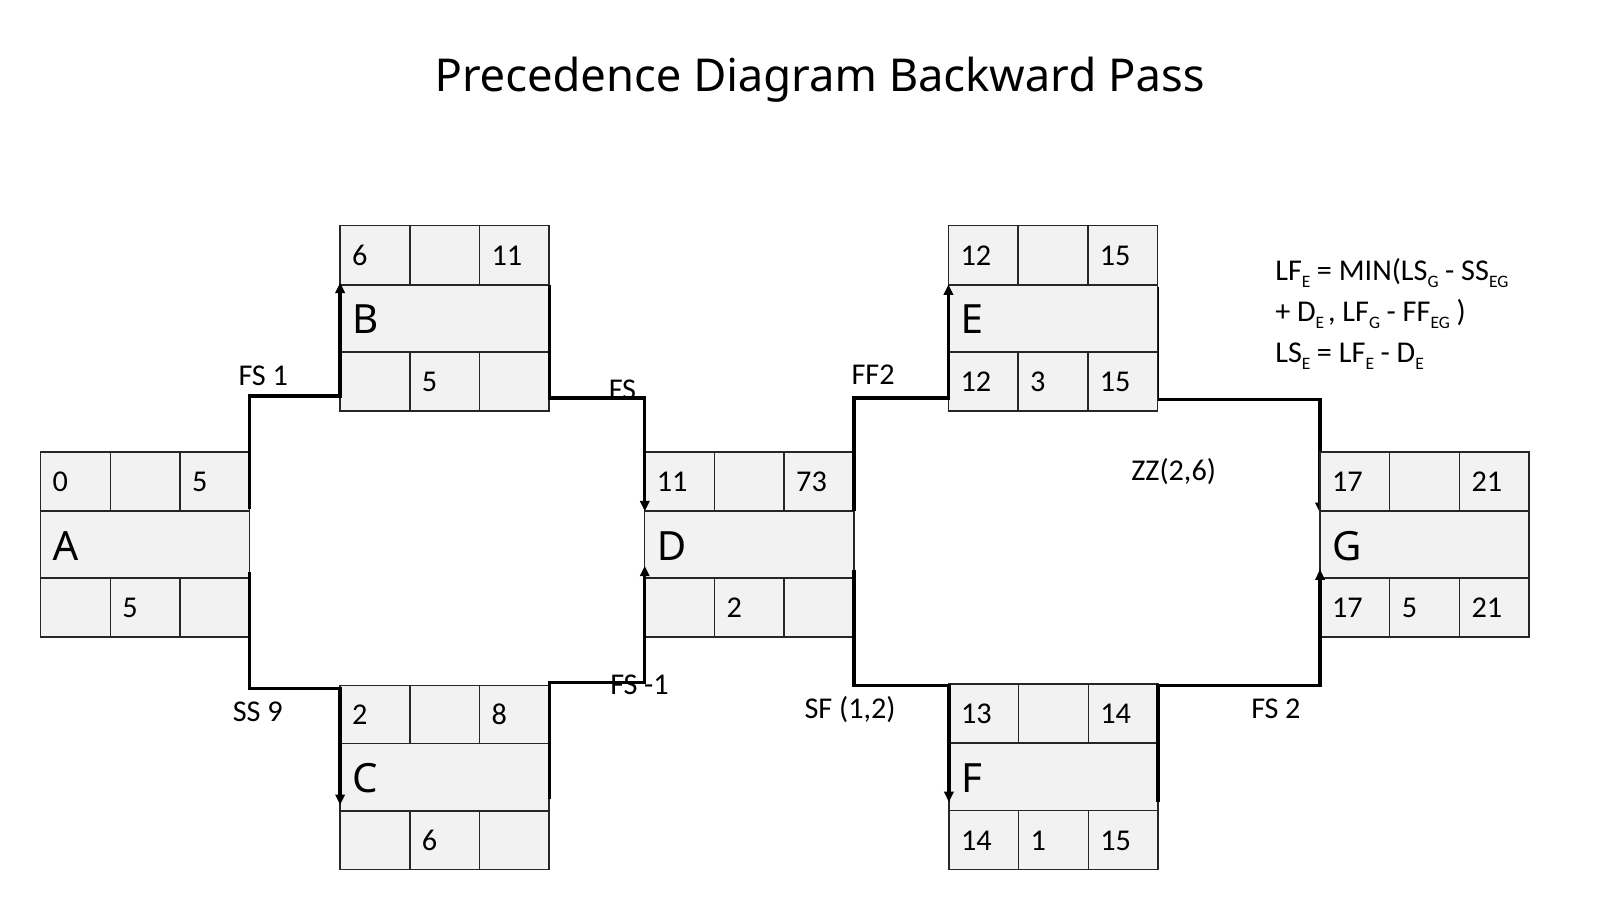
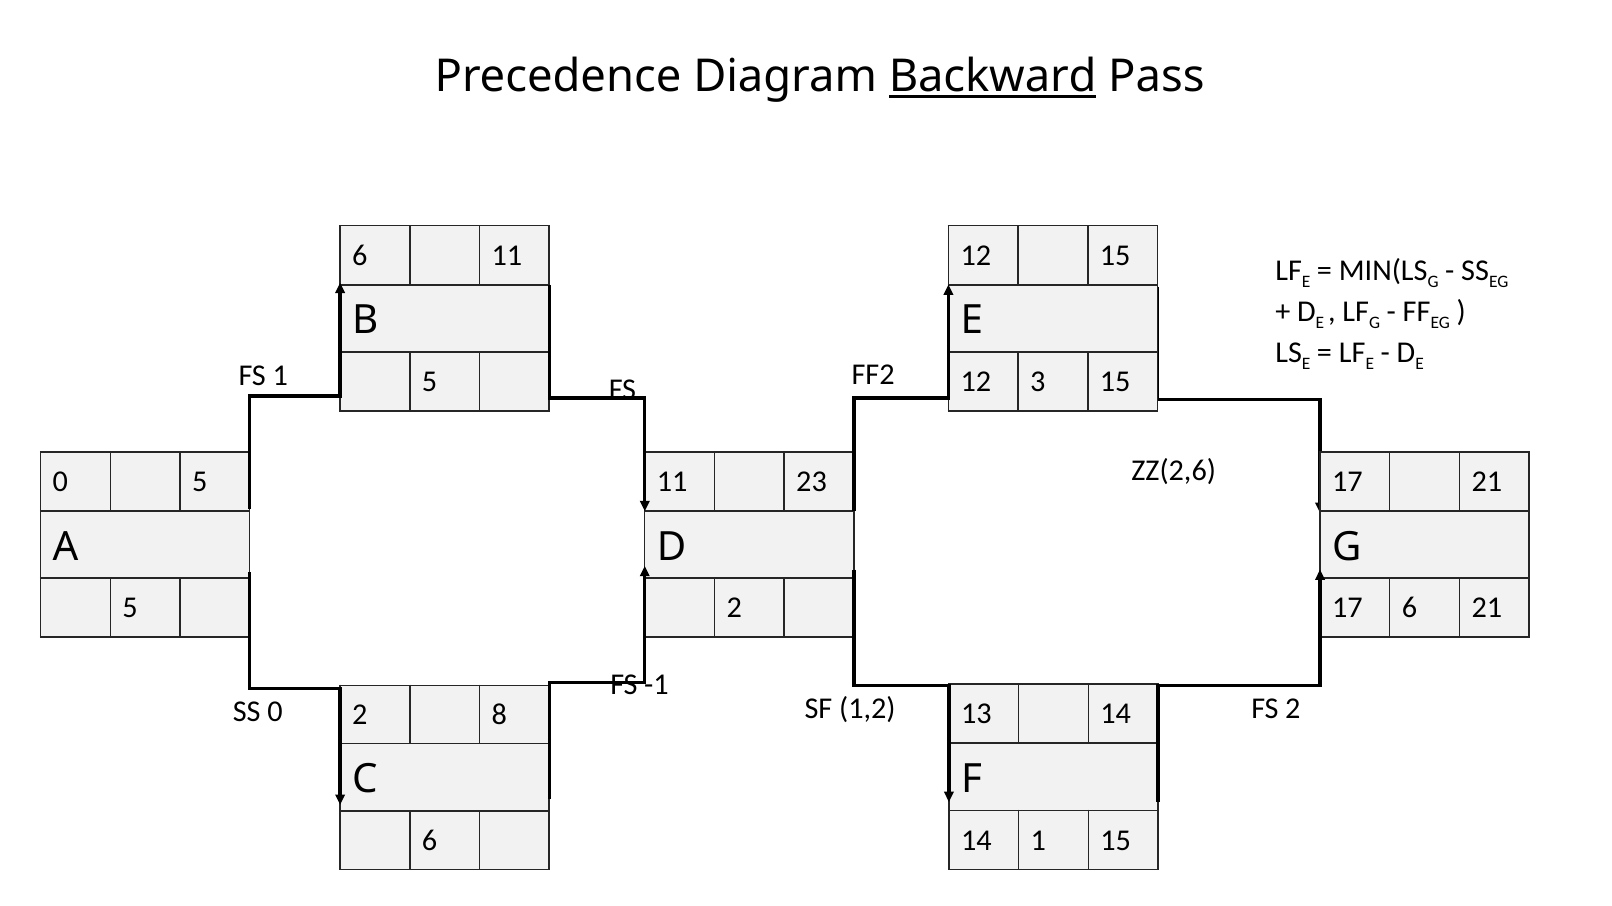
Backward underline: none -> present (993, 77)
73: 73 -> 23 (812, 482)
17 5: 5 -> 6 (1410, 609)
SS 9: 9 -> 0 (275, 712)
